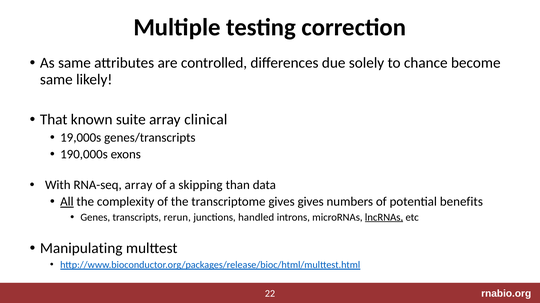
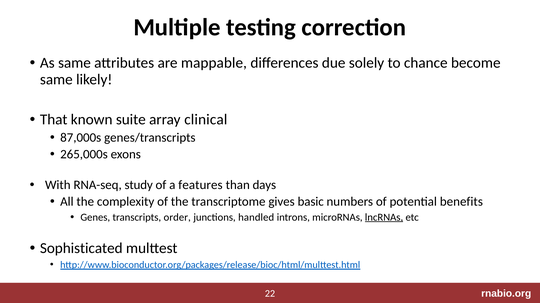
controlled: controlled -> mappable (214, 63)
19,000s: 19,000s -> 87,000s (81, 138)
190,000s: 190,000s -> 265,000s (84, 155)
RNA-seq array: array -> study (139, 185)
skipping: skipping -> features (200, 185)
data: data -> days (264, 185)
All underline: present -> none (67, 202)
gives gives: gives -> basic (311, 202)
rerun: rerun -> order (177, 218)
Manipulating: Manipulating -> Sophisticated (81, 249)
